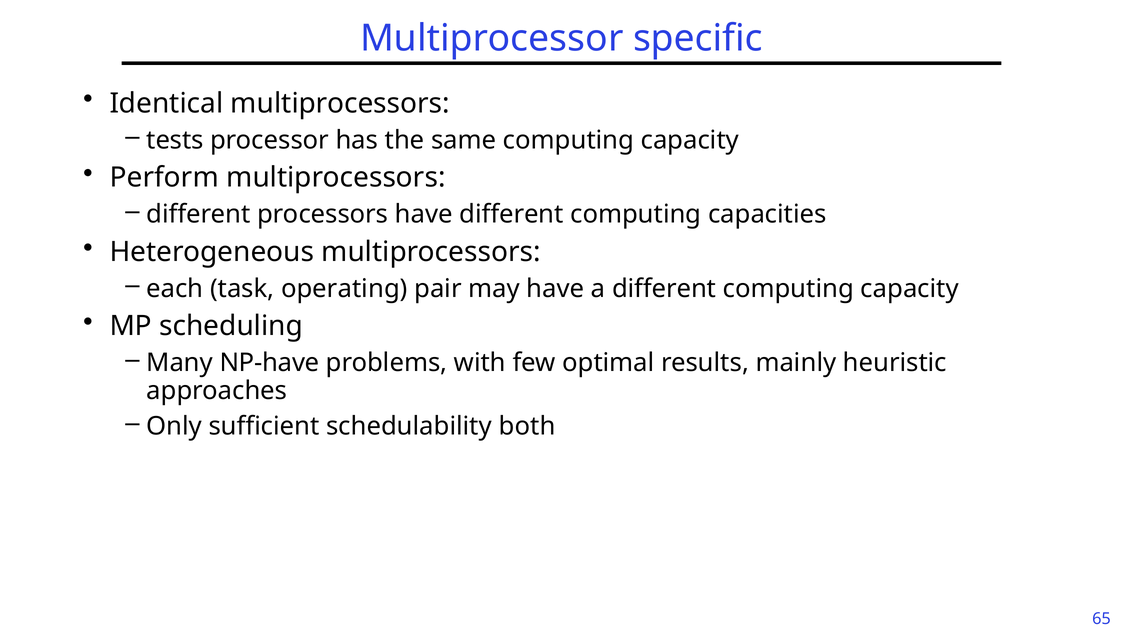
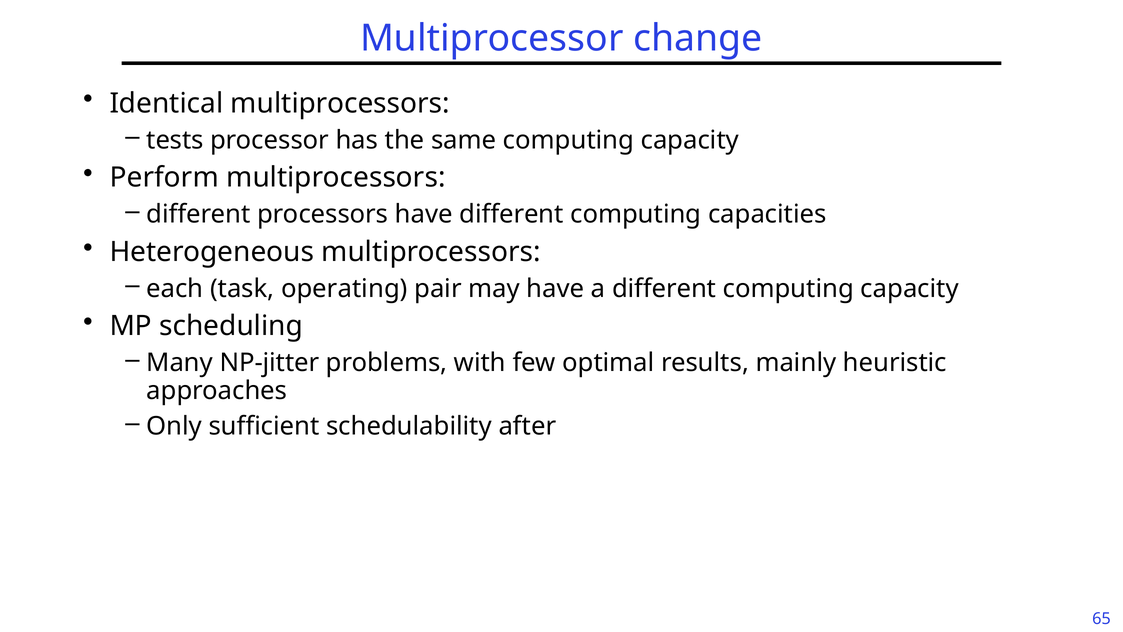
specific: specific -> change (698, 38)
NP-have: NP-have -> NP-jitter (269, 363)
both: both -> after (527, 426)
